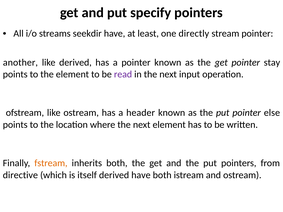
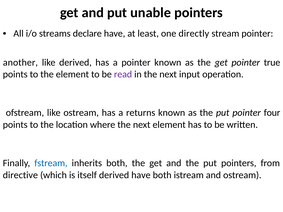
specify: specify -> unable (151, 13)
seekdir: seekdir -> declare (87, 33)
stay: stay -> true (272, 62)
header: header -> returns (141, 113)
else: else -> four (272, 113)
fstream colour: orange -> blue (51, 163)
